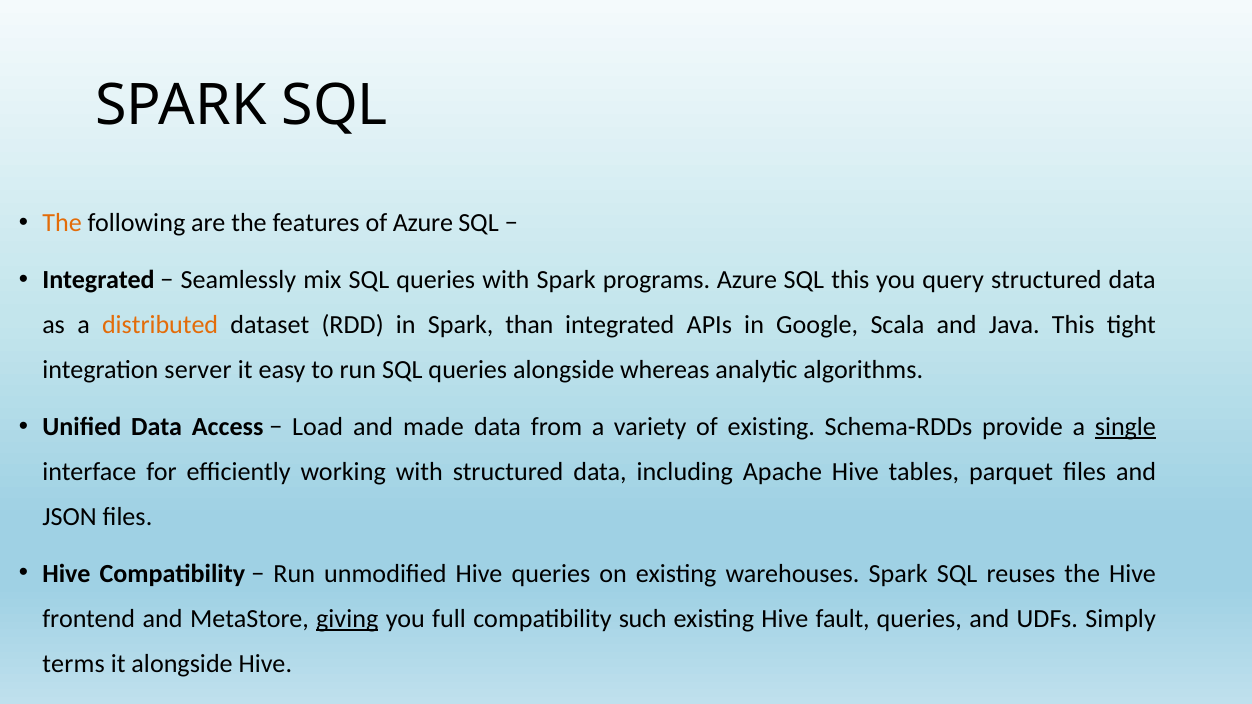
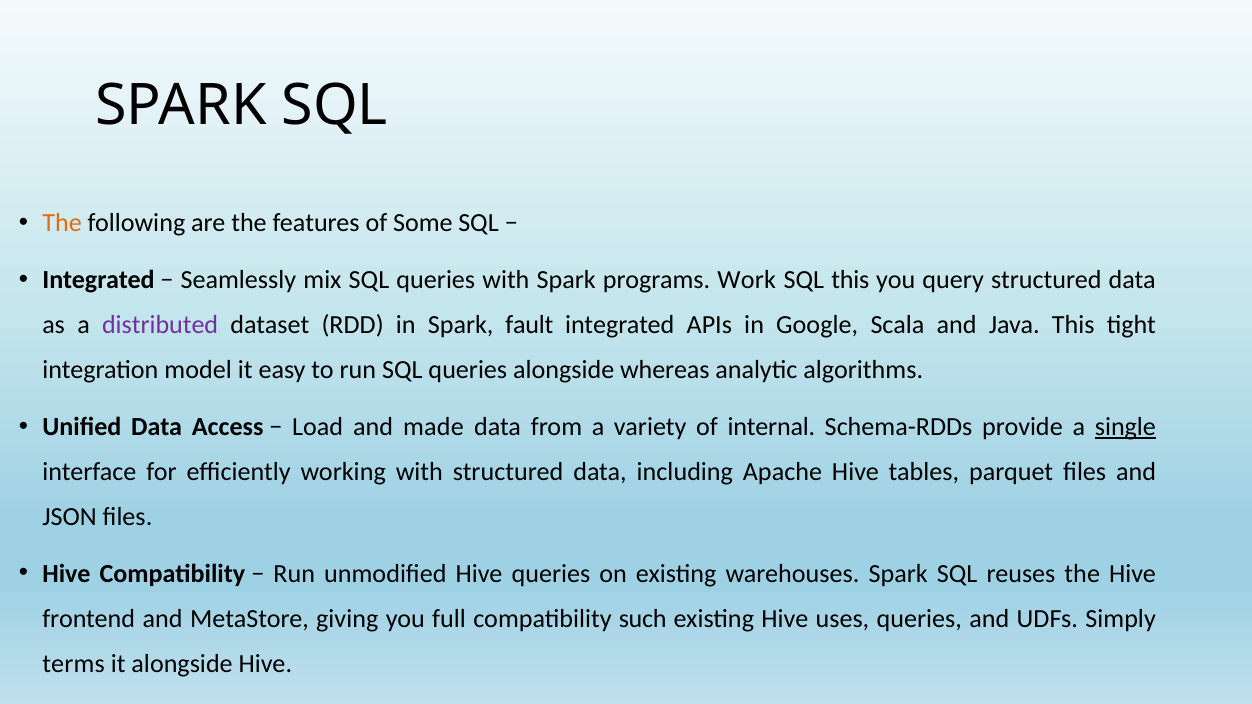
of Azure: Azure -> Some (423, 223)
programs Azure: Azure -> Work (747, 280)
distributed colour: orange -> purple (160, 325)
than: than -> fault (529, 325)
server: server -> model (198, 370)
of existing: existing -> internal (771, 427)
giving underline: present -> none (347, 619)
fault: fault -> uses (842, 619)
